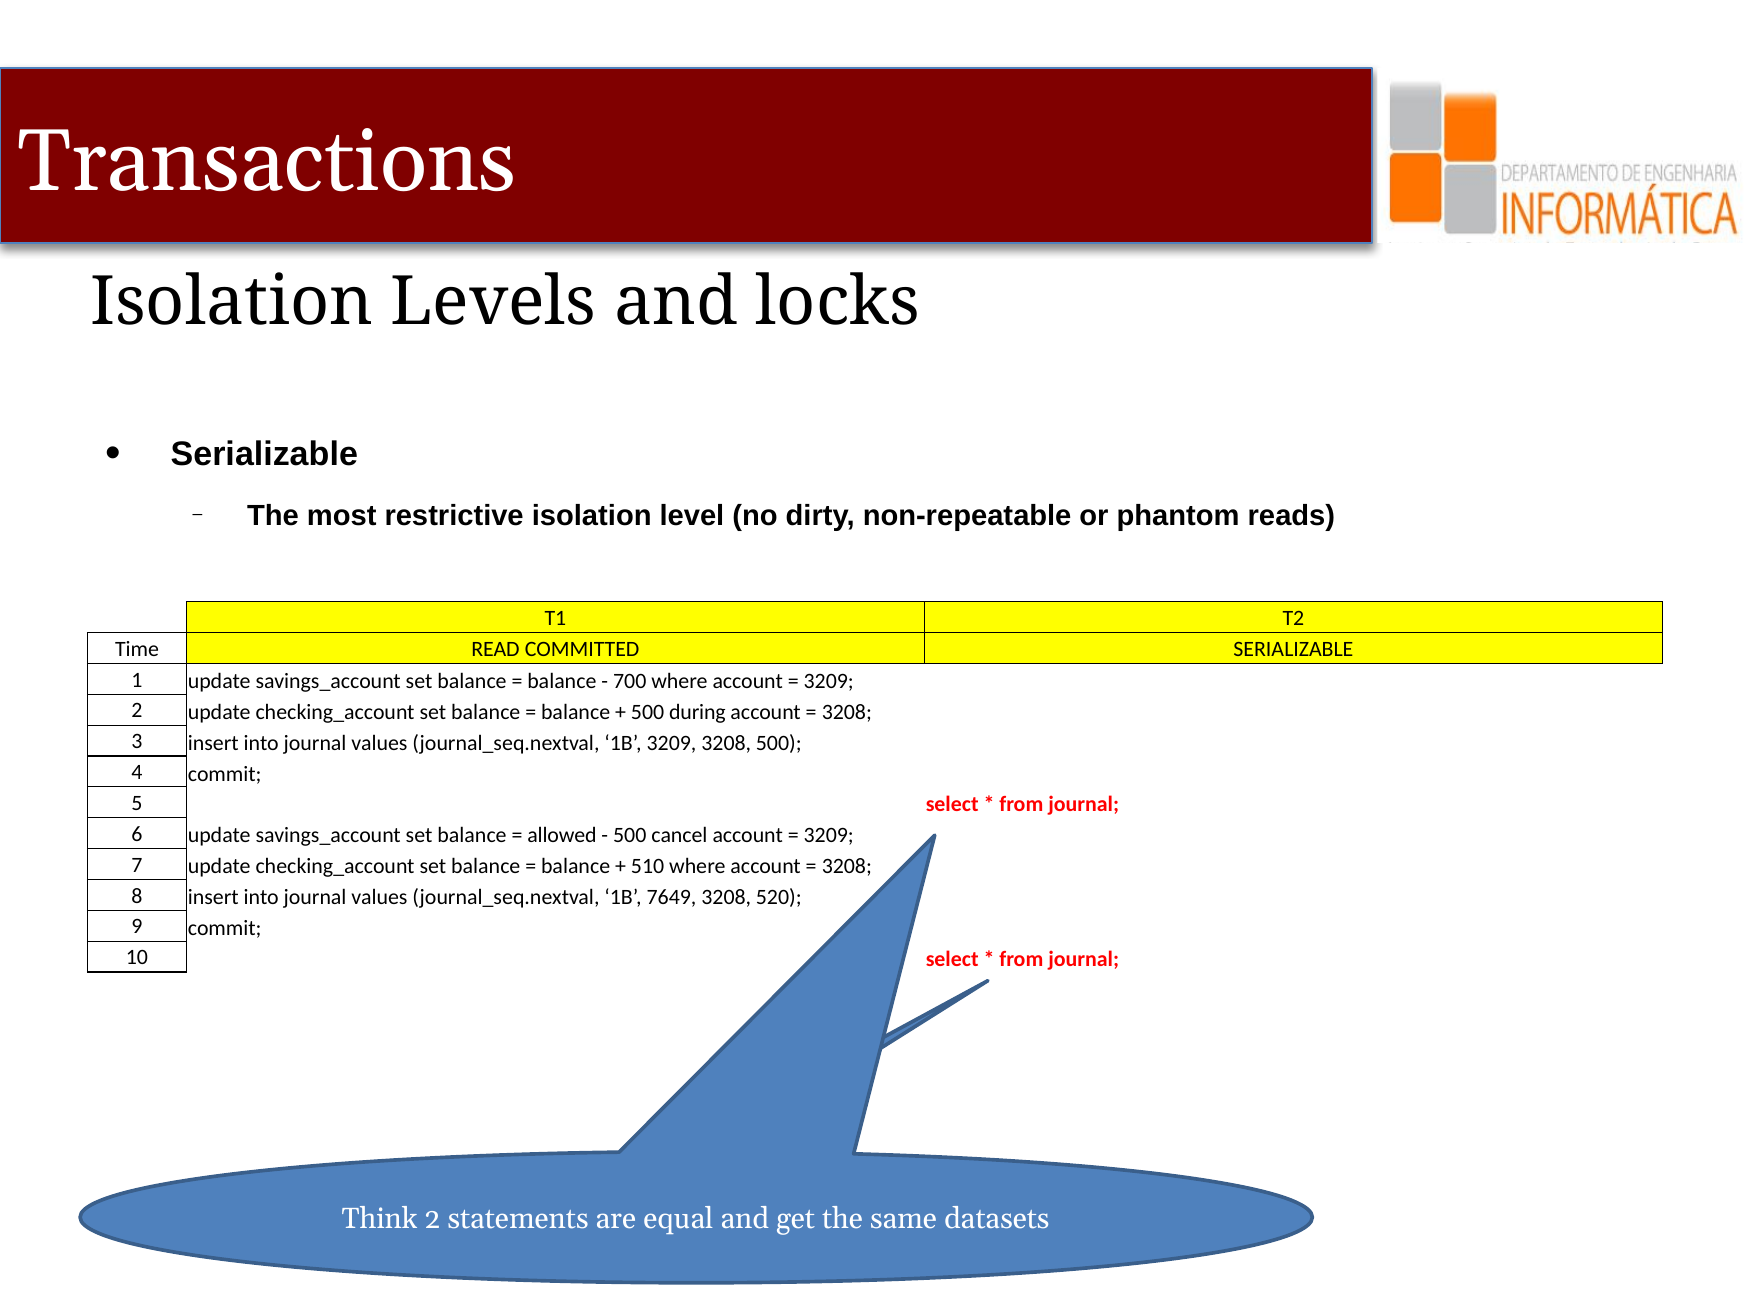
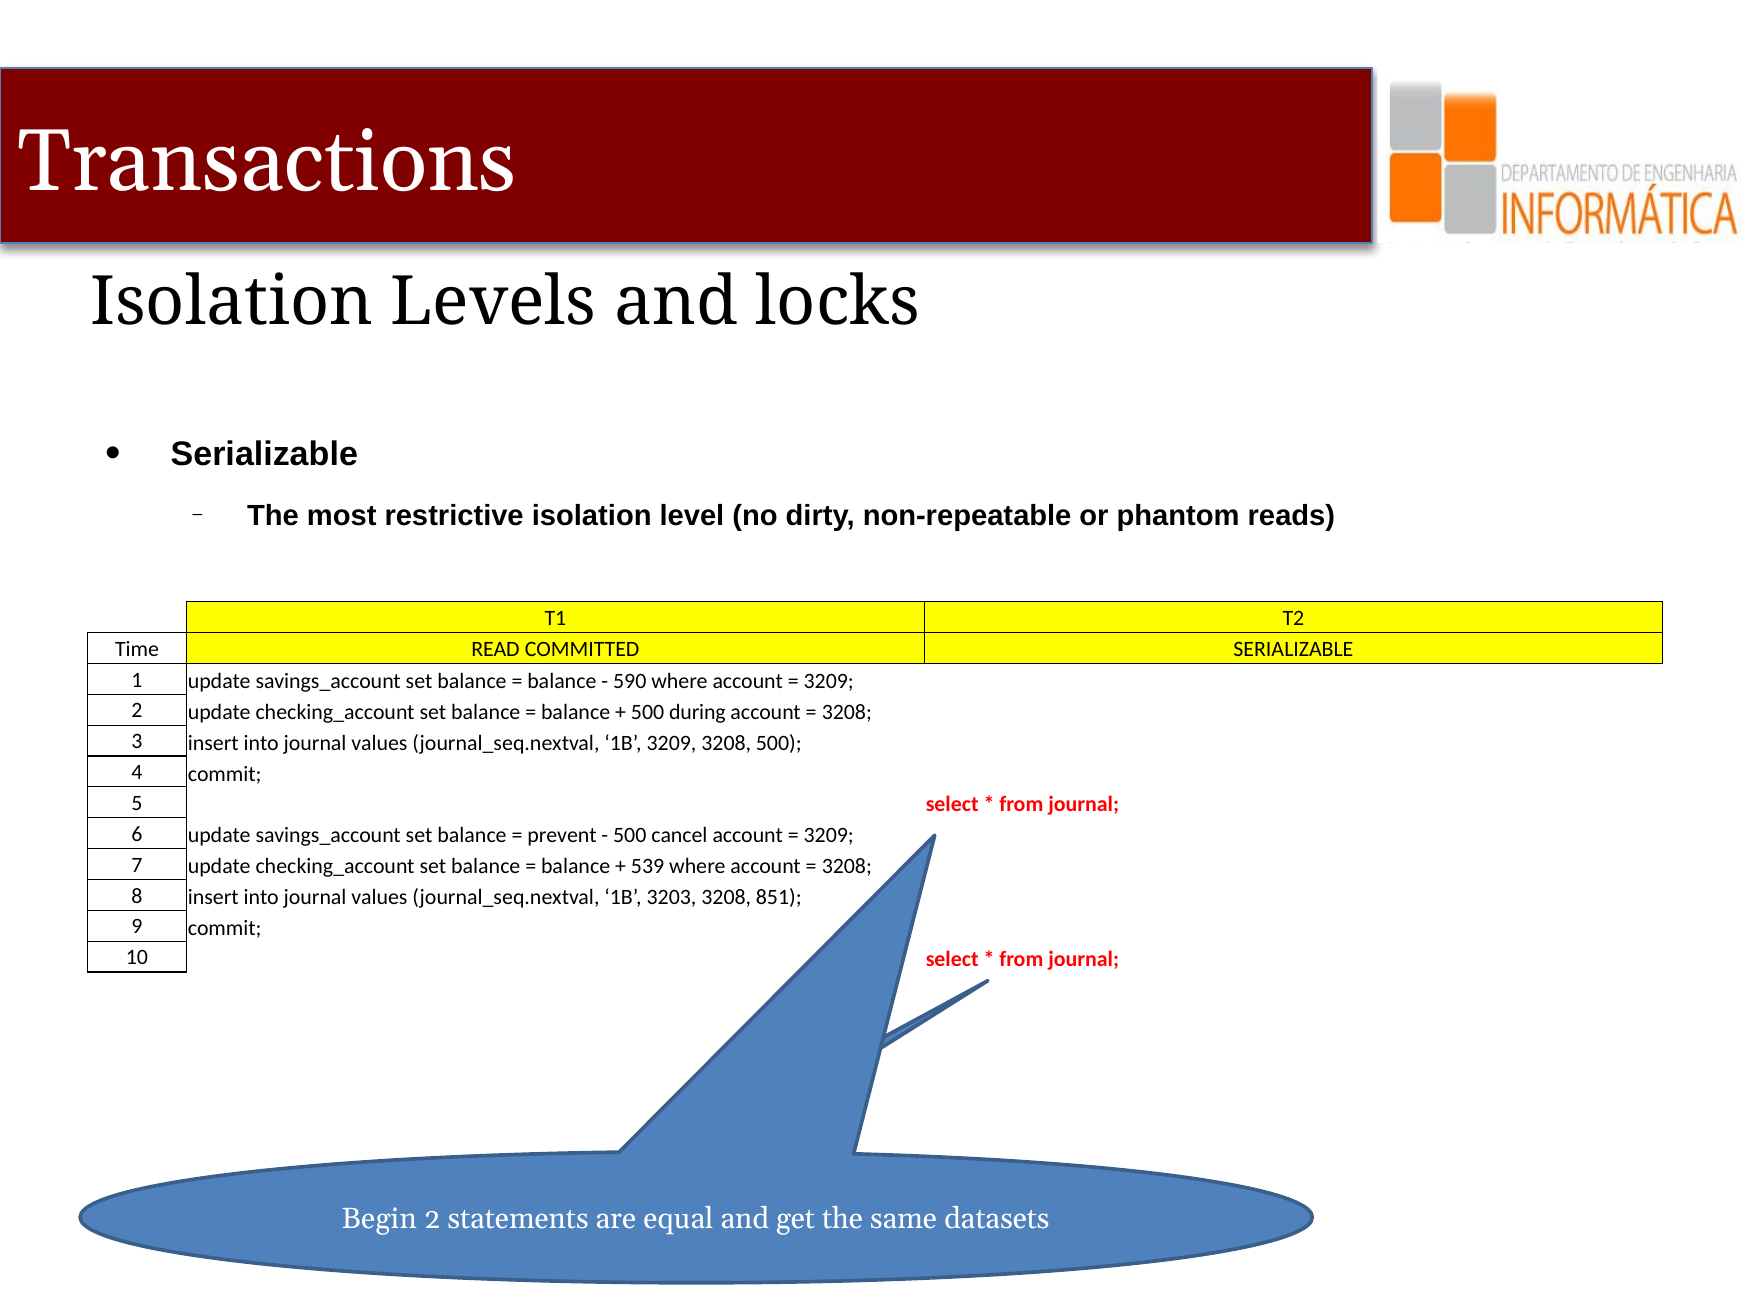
700: 700 -> 590 (630, 681)
allowed: allowed -> prevent (562, 836)
510: 510 -> 539 (648, 867)
7649: 7649 -> 3203 (671, 898)
520: 520 -> 851 (779, 898)
Think: Think -> Begin (379, 1220)
